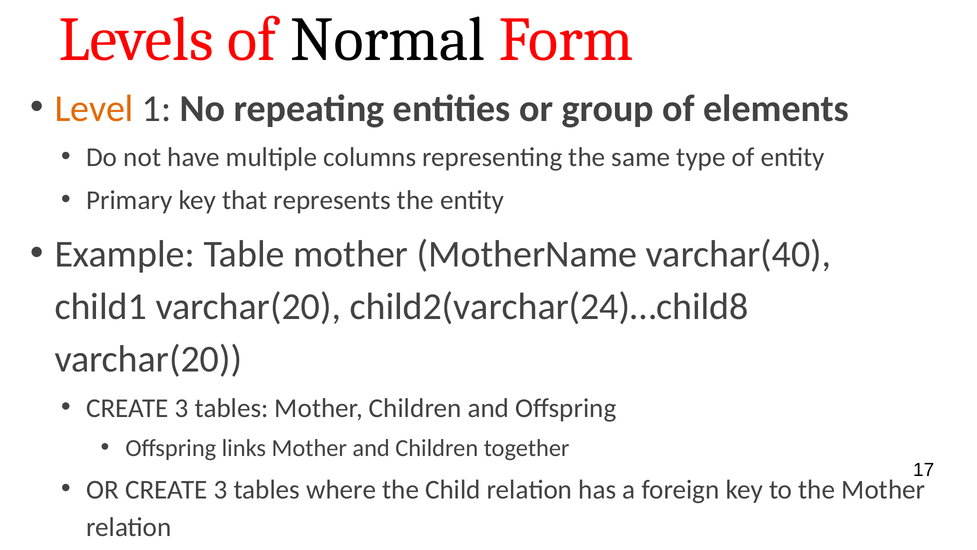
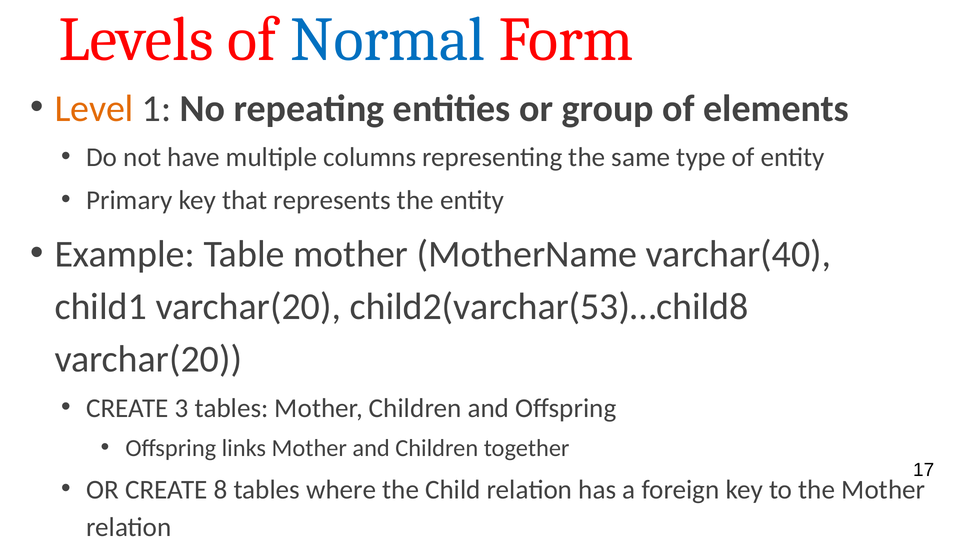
Normal colour: black -> blue (388, 40)
child2(varchar(24)…child8: child2(varchar(24)…child8 -> child2(varchar(53)…child8 (549, 307)
OR CREATE 3: 3 -> 8 (220, 489)
